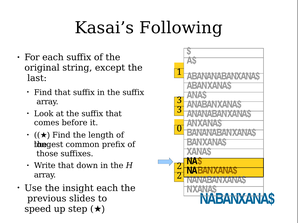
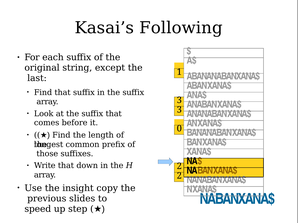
insight each: each -> copy (107, 189)
